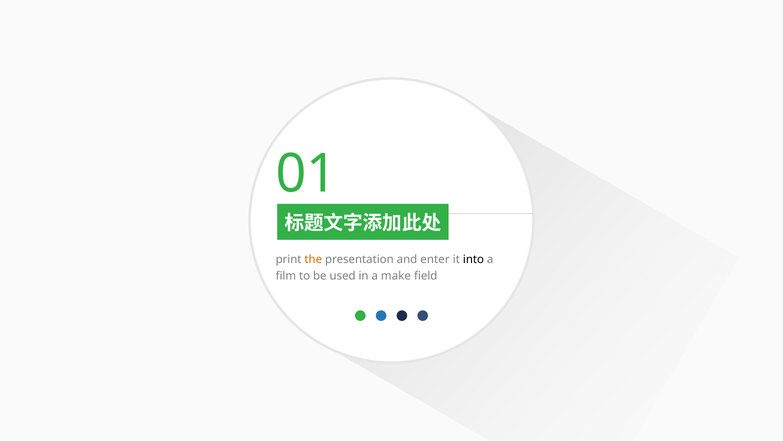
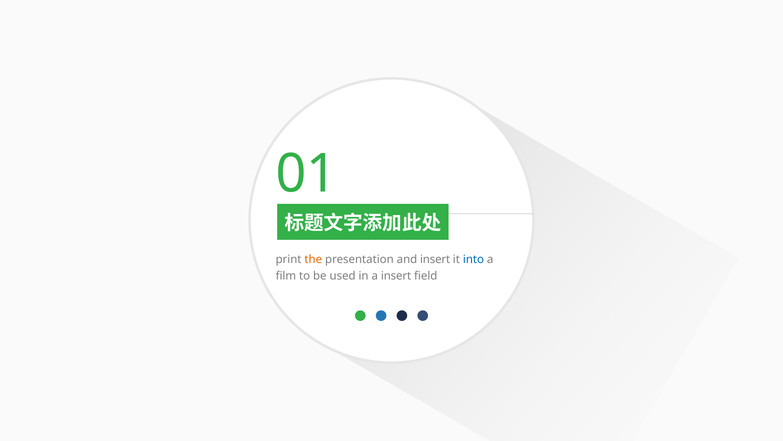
and enter: enter -> insert (435, 259)
into colour: black -> blue (473, 259)
a make: make -> insert (396, 276)
